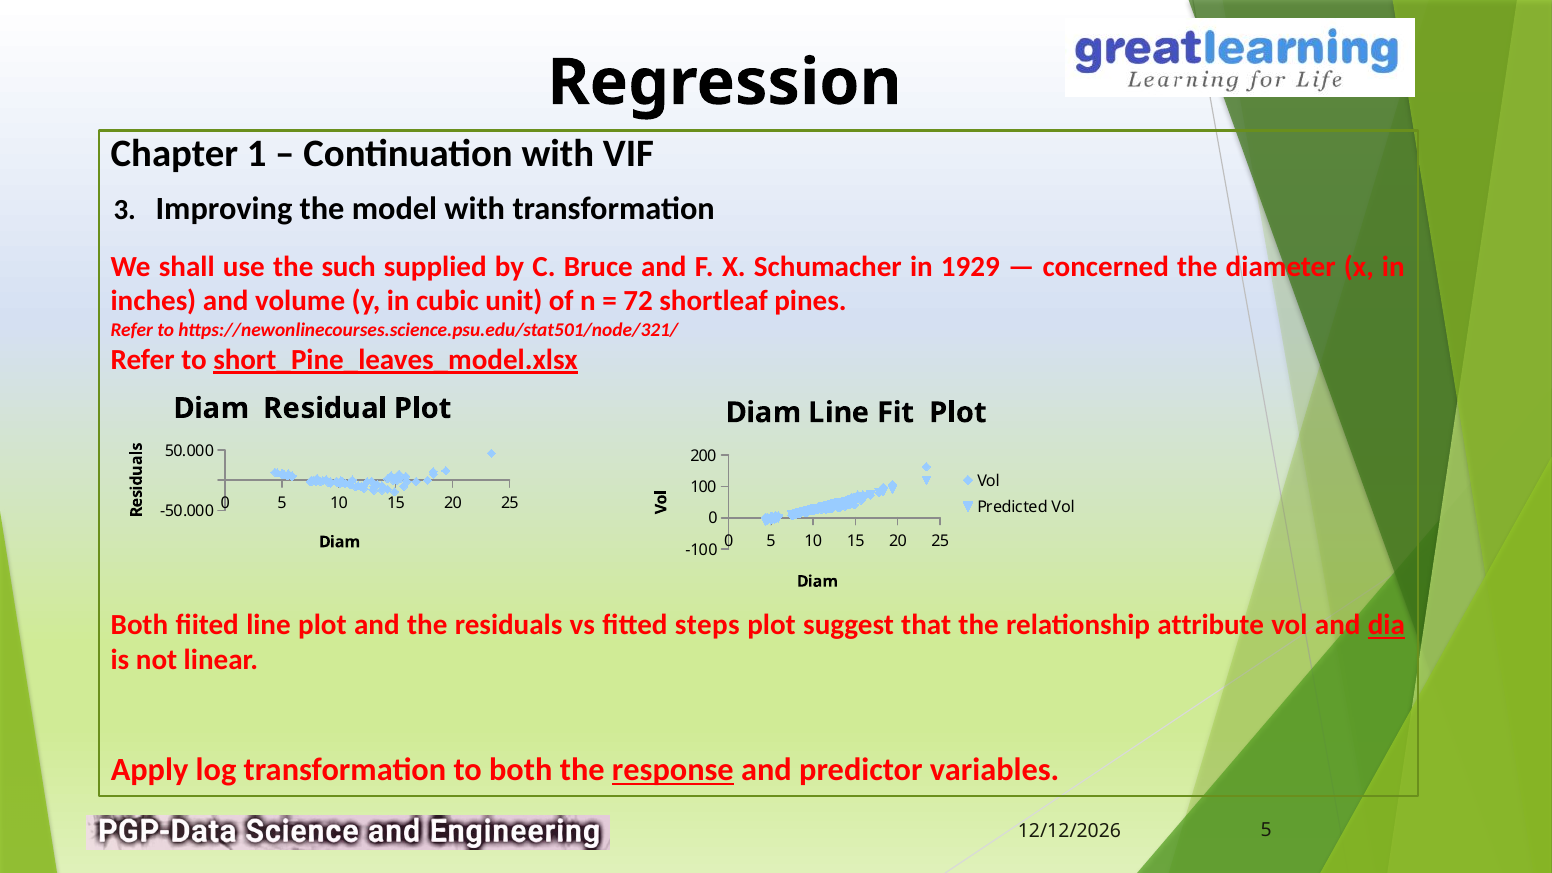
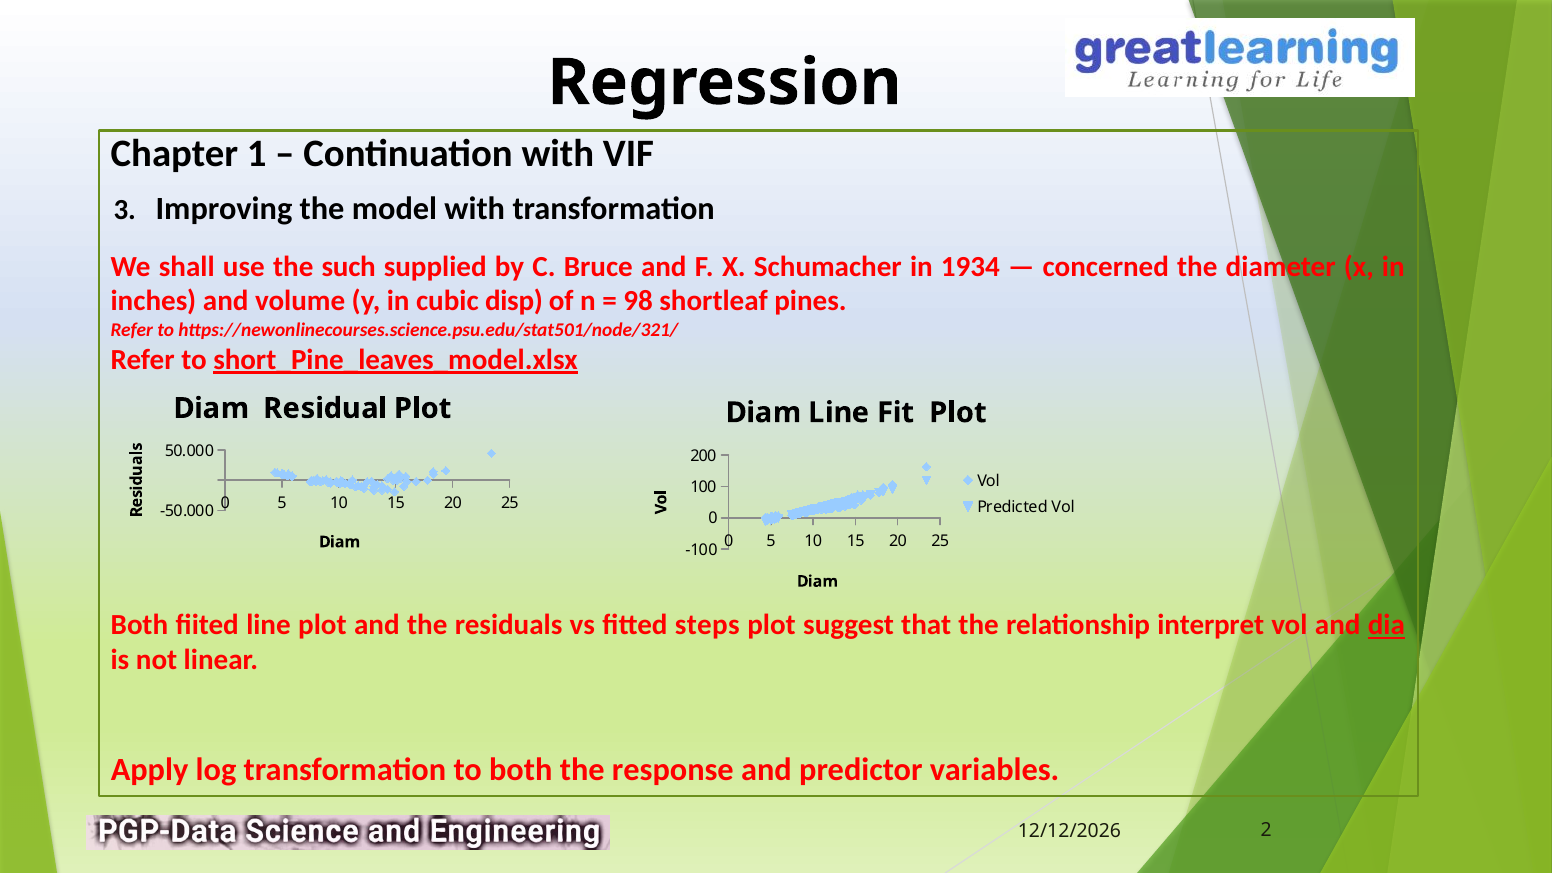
1929: 1929 -> 1934 (970, 266)
unit: unit -> disp (514, 301)
72: 72 -> 98 (638, 301)
attribute: attribute -> interpret (1211, 625)
response underline: present -> none (673, 770)
5: 5 -> 2 (1266, 830)
